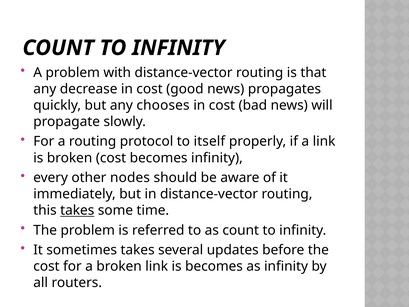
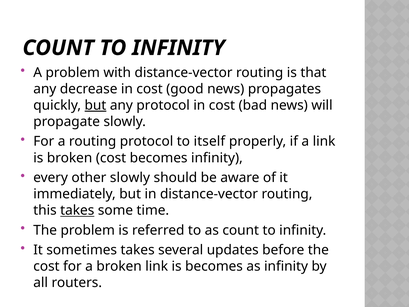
but underline: none -> present (95, 105)
any chooses: chooses -> protocol (163, 105)
other nodes: nodes -> slowly (130, 177)
